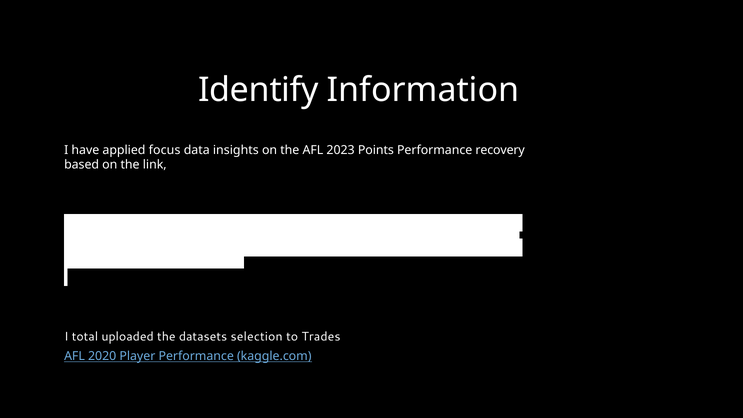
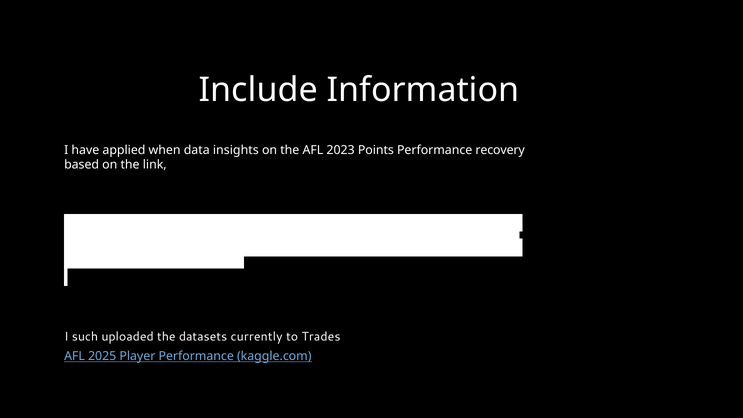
Identify: Identify -> Include (258, 90)
focus: focus -> when (165, 150)
total: total -> such (85, 336)
selection: selection -> currently (257, 336)
2020: 2020 -> 2025 (102, 356)
